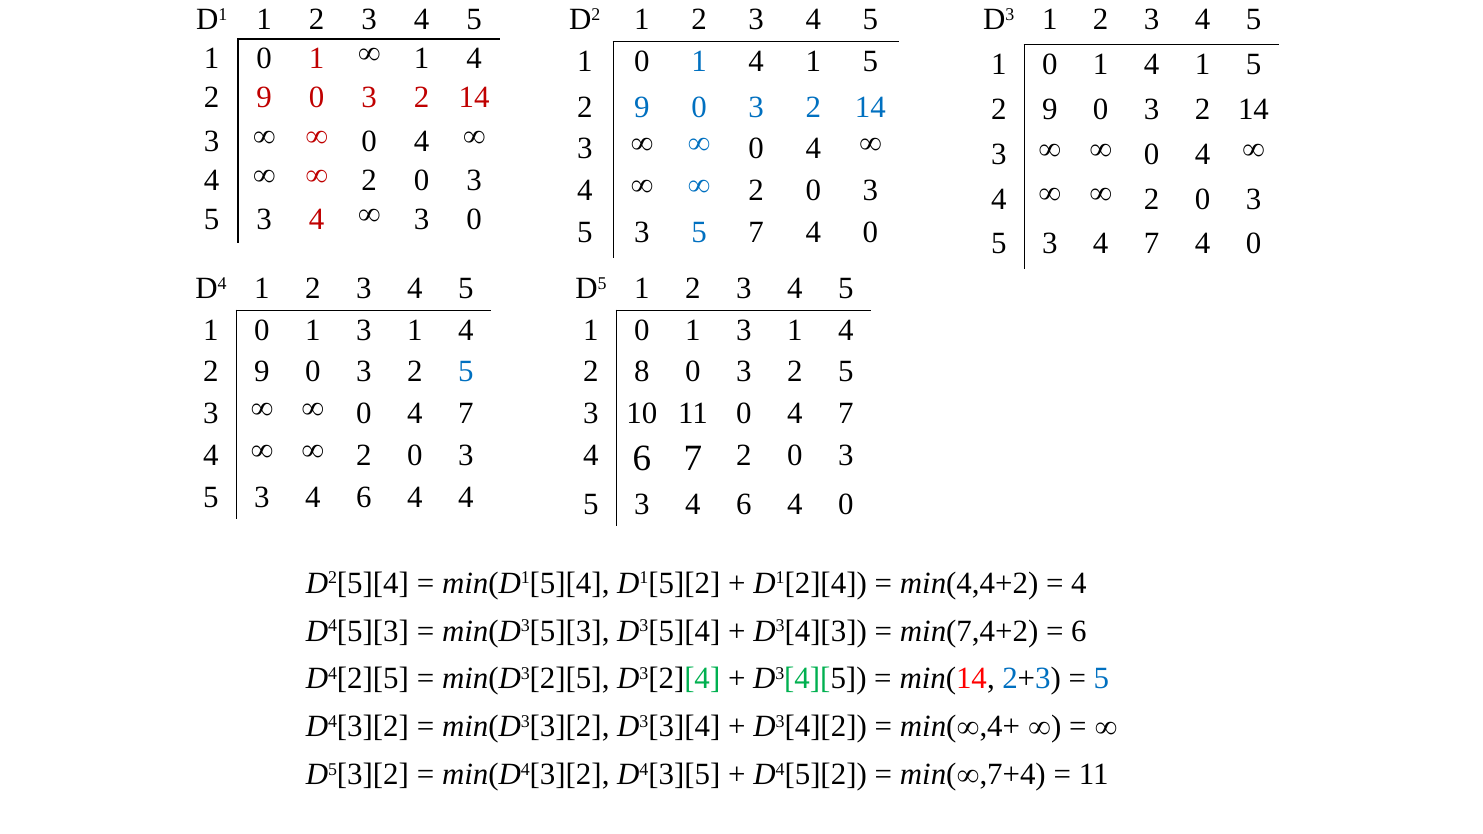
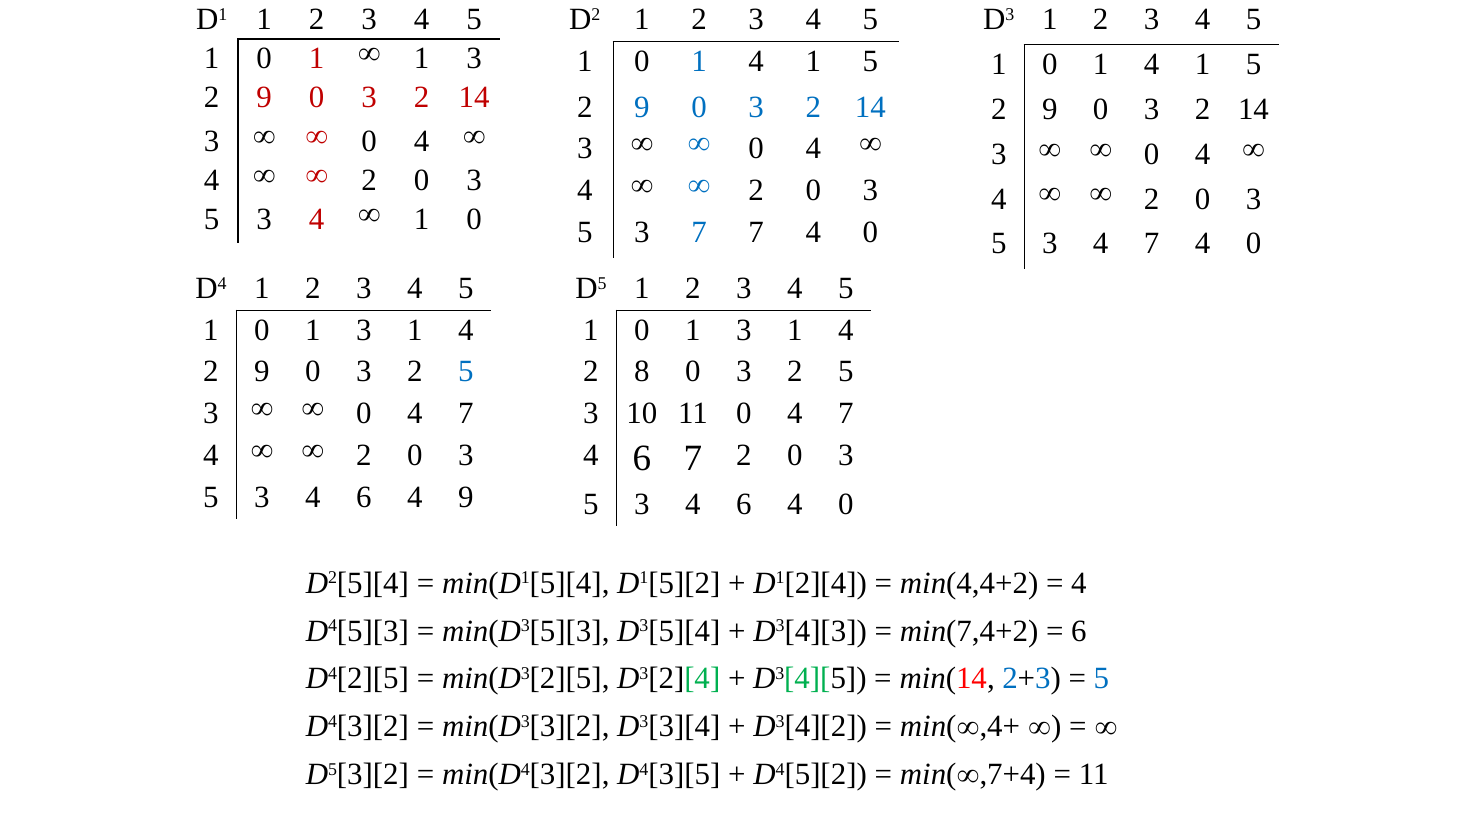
4: 4 -> 3 (474, 59)
3: 3 -> 1 (422, 219)
5 3 5: 5 -> 7 (699, 232)
4 4: 4 -> 9 (466, 497)
